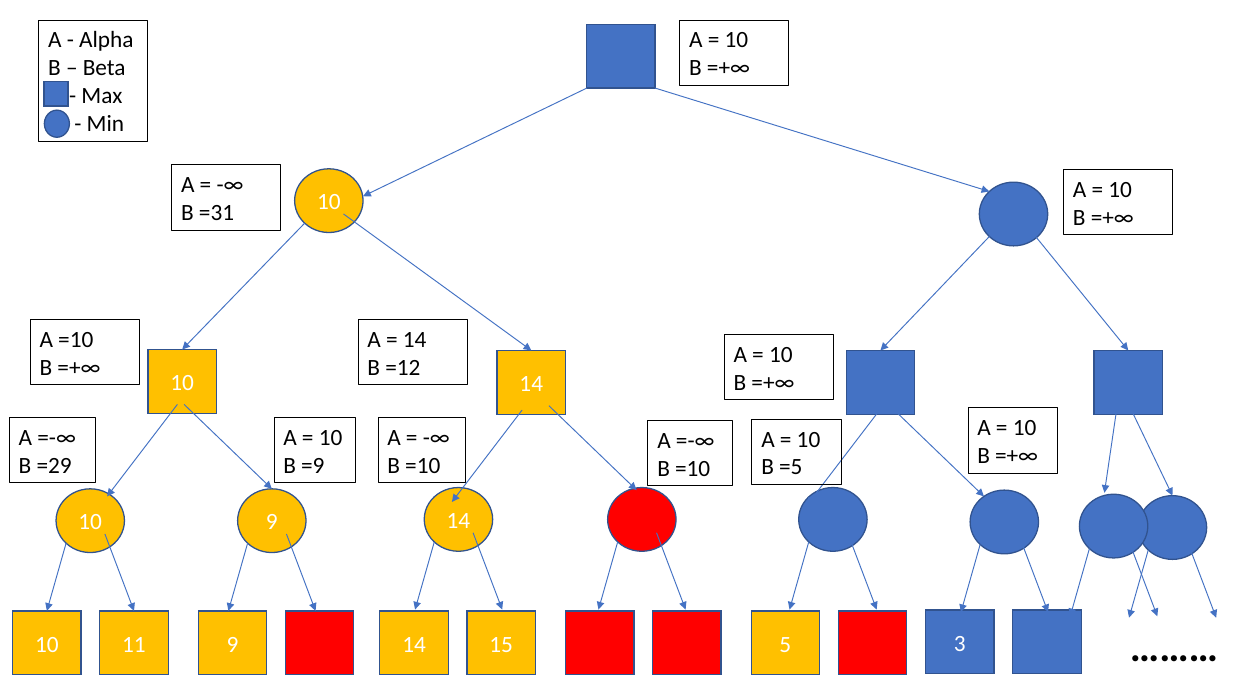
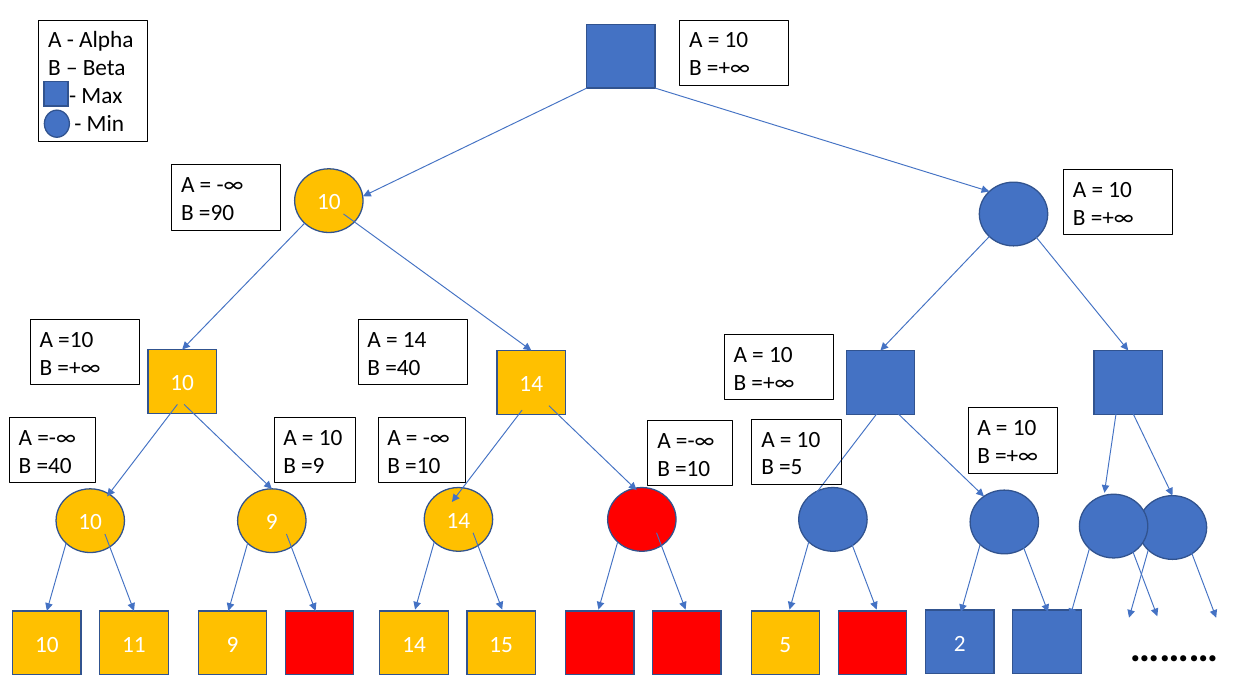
=31: =31 -> =90 (217, 213)
=12: =12 -> =40 (403, 368)
=29: =29 -> =40 (54, 465)
3: 3 -> 2 (960, 643)
